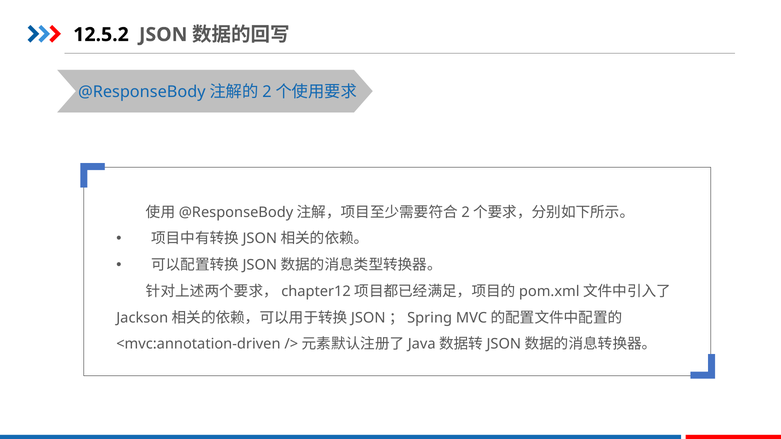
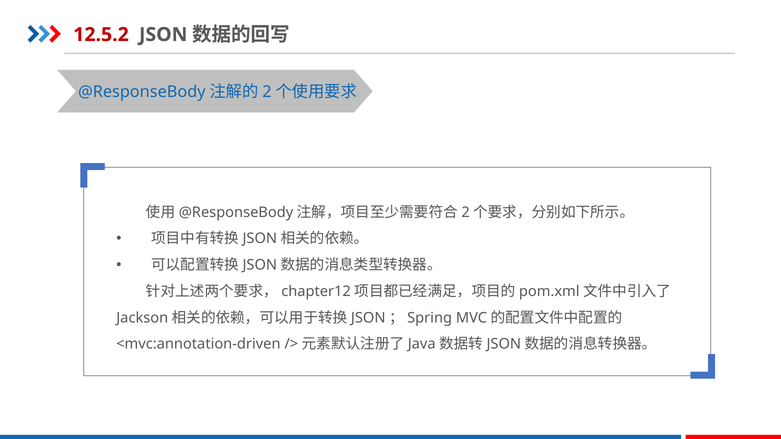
12.5.2 colour: black -> red (101, 35)
